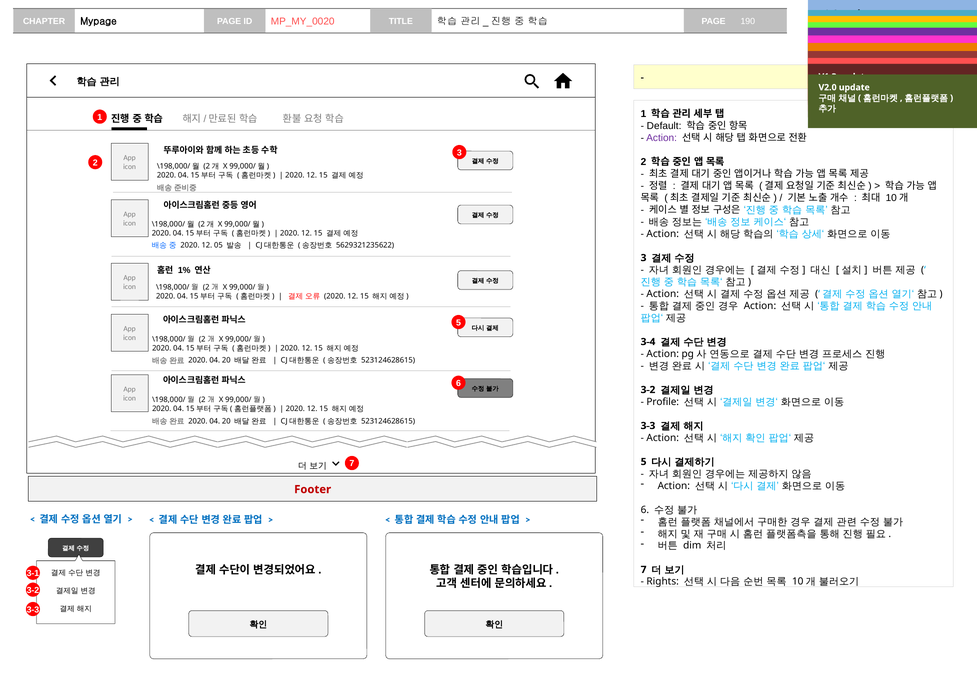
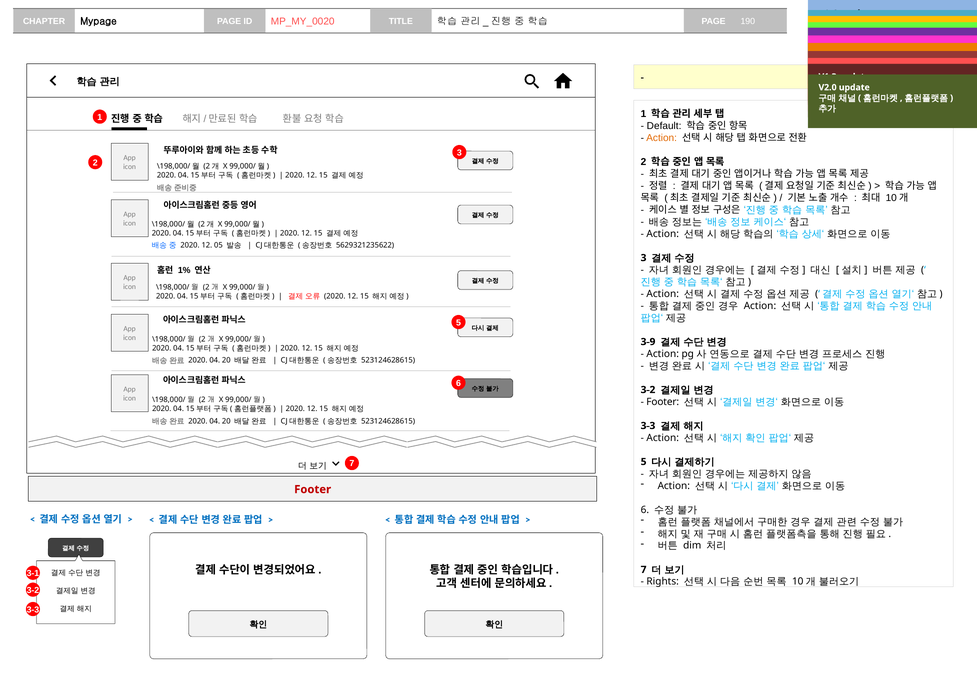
Action colour: purple -> orange (662, 138)
3-4: 3-4 -> 3-9 (648, 342)
Profile: Profile -> Footer (663, 402)
